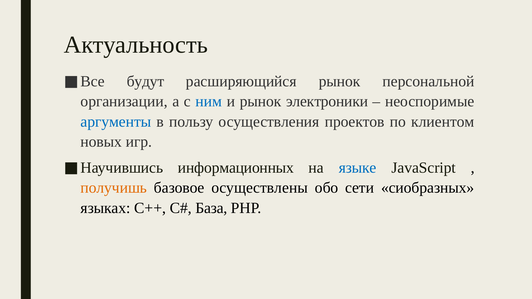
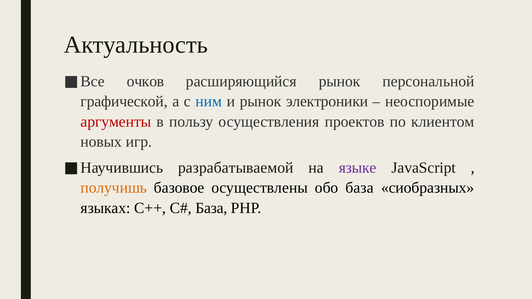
будут: будут -> очков (146, 81)
организации: организации -> графической (124, 102)
аргументы colour: blue -> red (116, 122)
информационных: информационных -> разрабатываемой (236, 168)
языке colour: blue -> purple (358, 168)
обо сети: сети -> база (360, 188)
